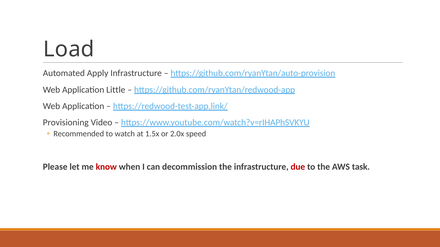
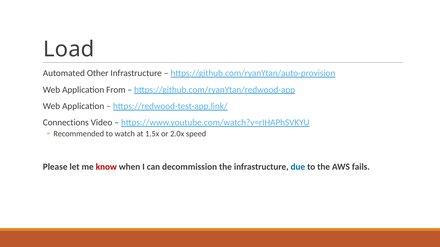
Apply: Apply -> Other (98, 73)
Little: Little -> From (116, 90)
Provisioning: Provisioning -> Connections (66, 123)
due colour: red -> blue (298, 167)
task: task -> fails (361, 167)
